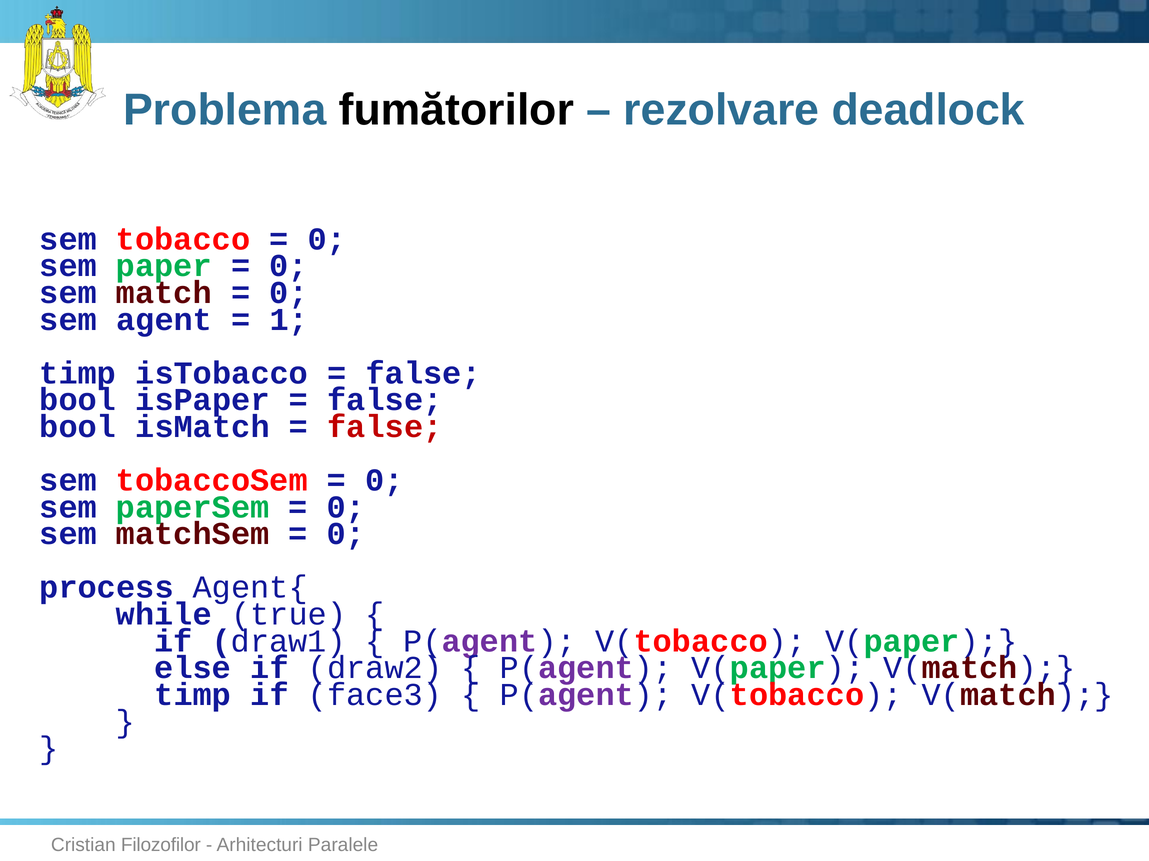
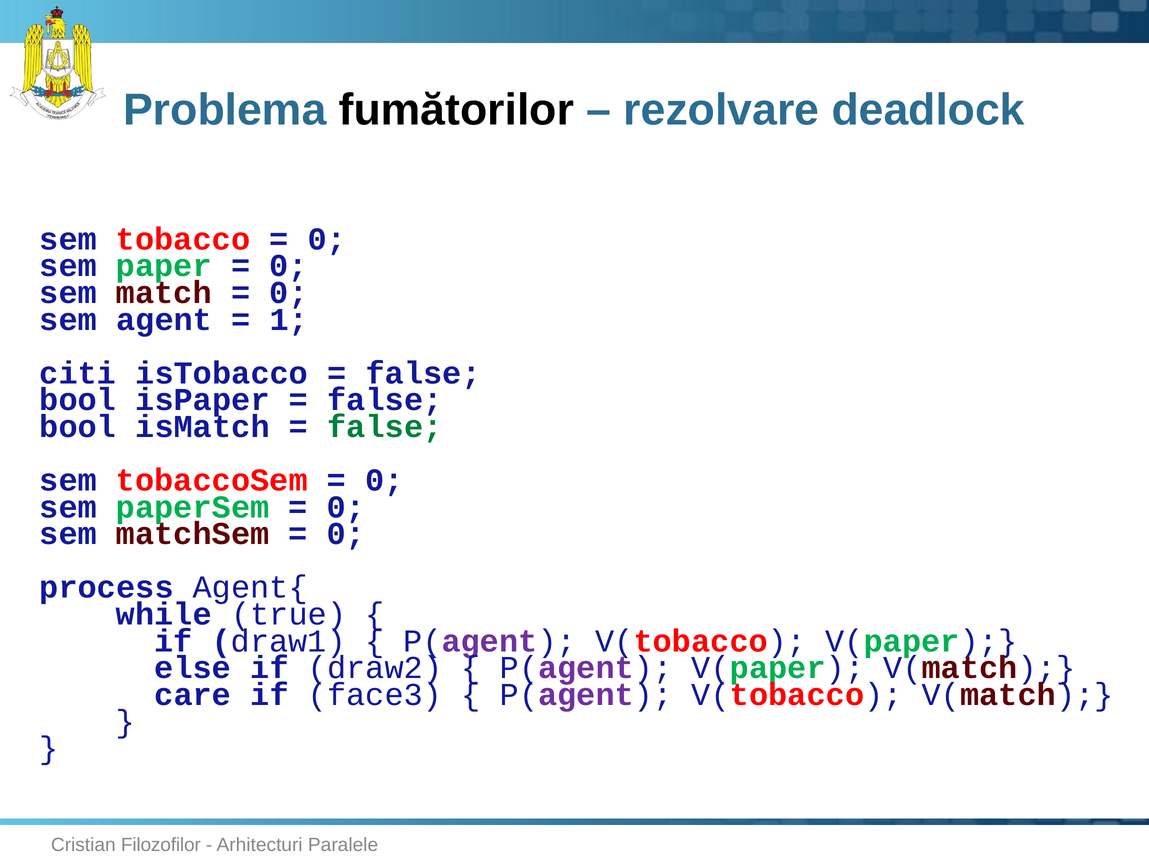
timp: timp -> citi (78, 373)
false colour: red -> green (385, 427)
timp: timp -> care (193, 695)
